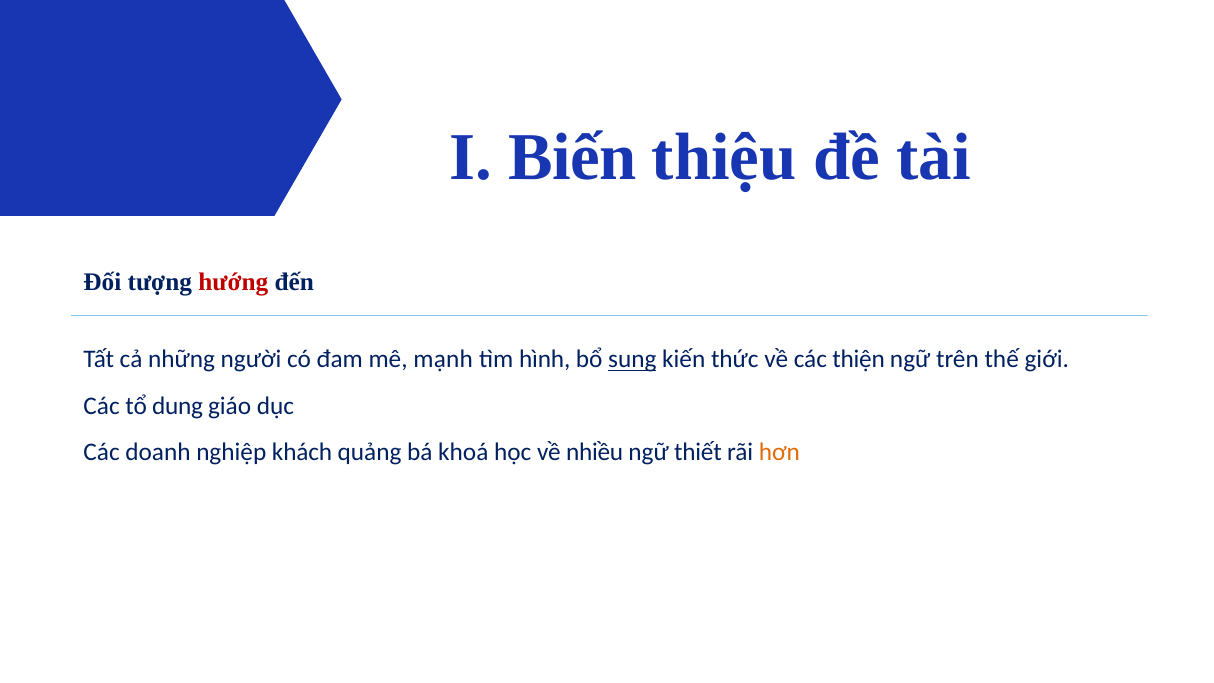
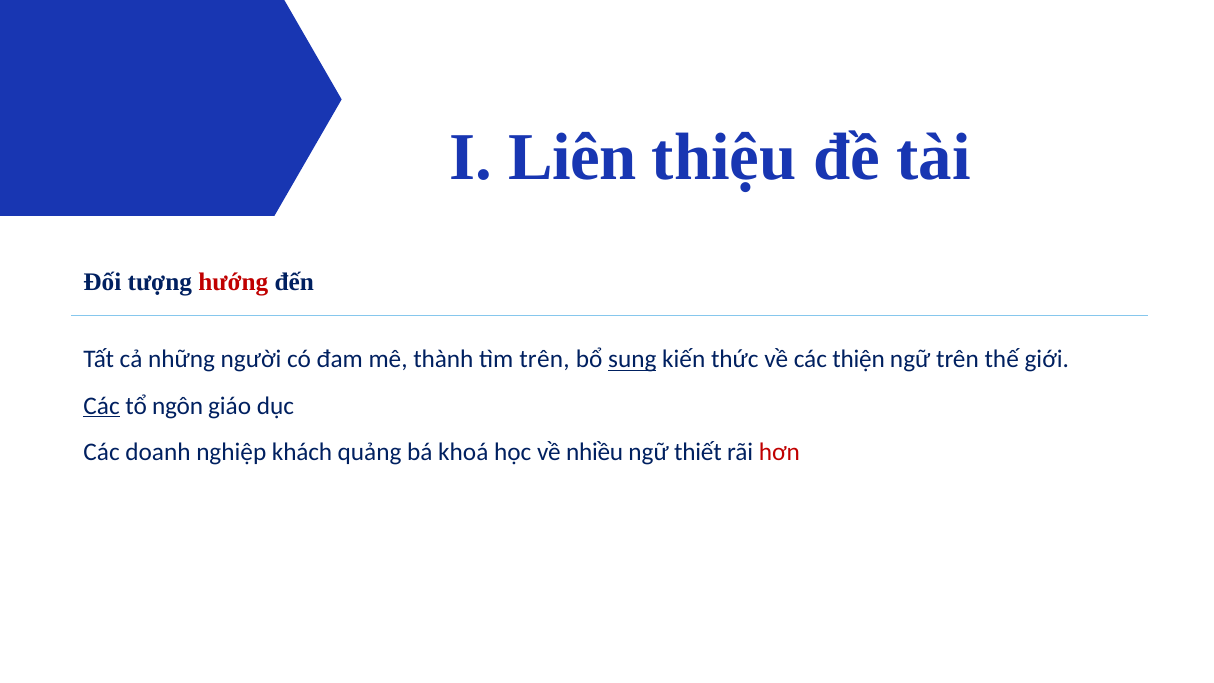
Biến: Biến -> Liên (573, 158)
mạnh: mạnh -> thành (443, 359)
tìm hình: hình -> trên (544, 359)
Các underline: none -> present (102, 406)
dung: dung -> ngôn (178, 406)
hơn colour: orange -> red (779, 452)
